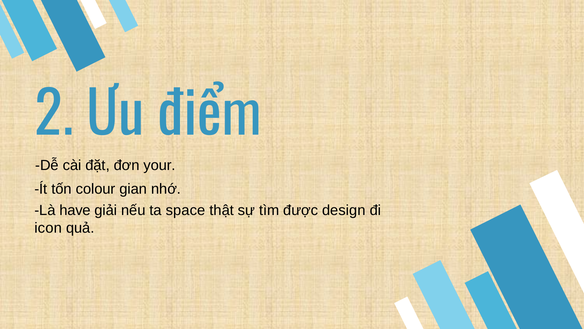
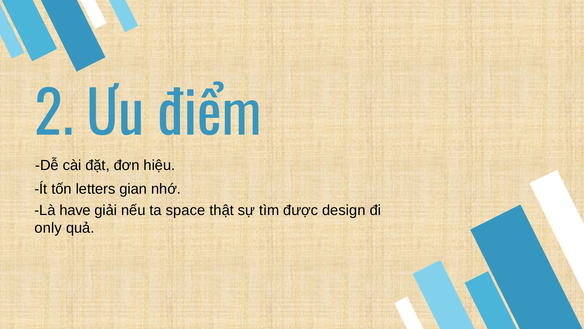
your: your -> hiệu (159, 165)
colour: colour -> letters (96, 189)
icon: icon -> only (48, 228)
